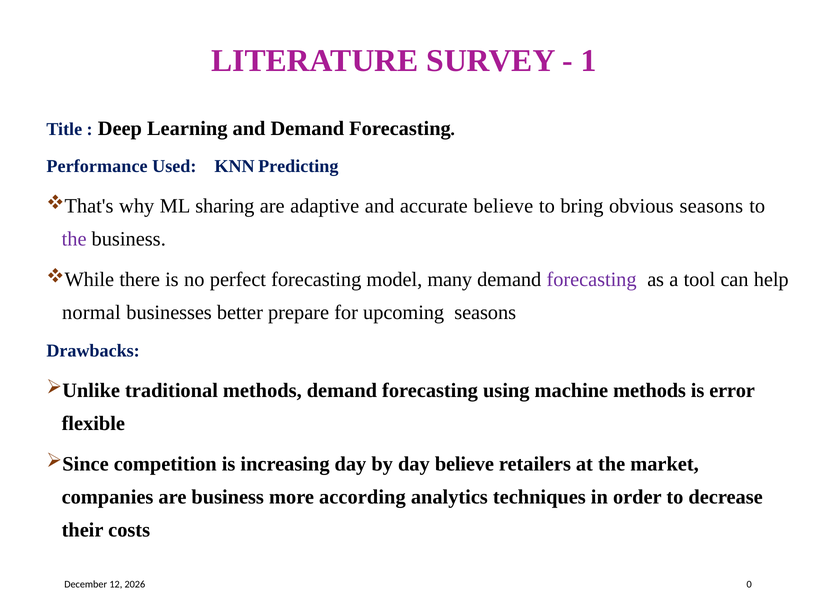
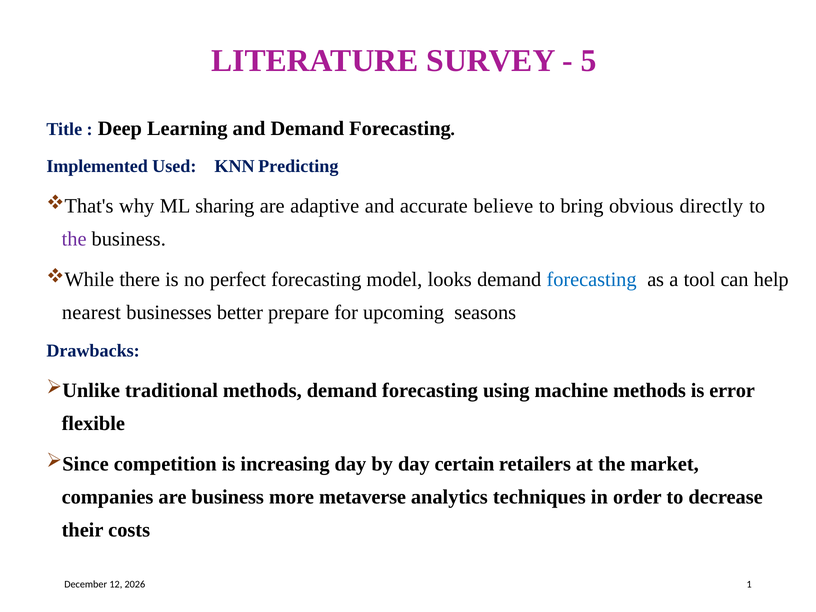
1: 1 -> 5 (589, 61)
Performance: Performance -> Implemented (97, 166)
obvious seasons: seasons -> directly (711, 206)
many: many -> looks (450, 280)
forecasting colour: purple -> blue (592, 280)
normal: normal -> nearest (91, 313)
day believe: believe -> certain (464, 464)
according: according -> metaverse (363, 497)
0: 0 -> 1 (749, 584)
